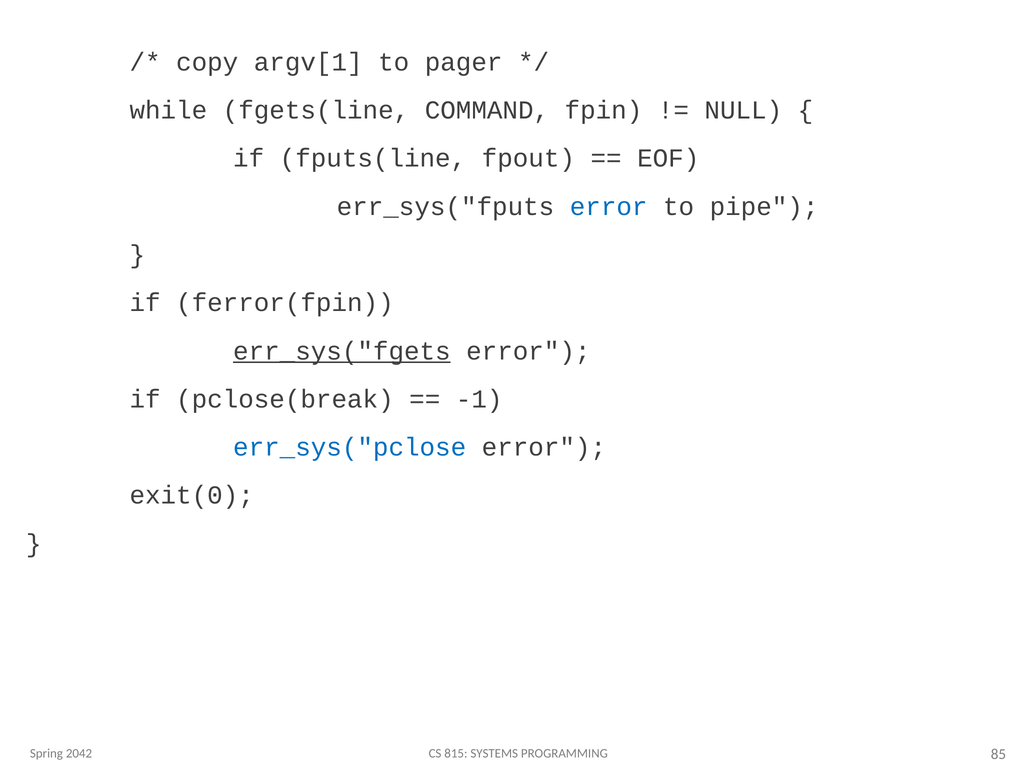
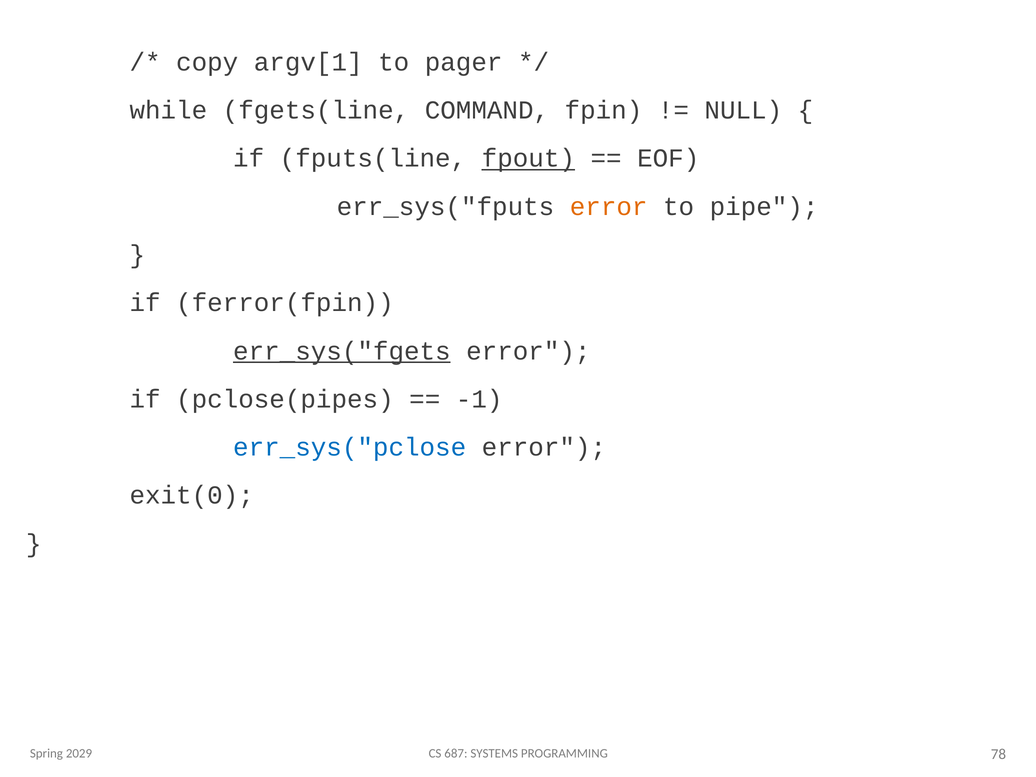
fpout underline: none -> present (528, 158)
error colour: blue -> orange (609, 207)
pclose(break: pclose(break -> pclose(pipes (285, 399)
2042: 2042 -> 2029 (79, 753)
815: 815 -> 687 (456, 753)
85: 85 -> 78 (998, 754)
